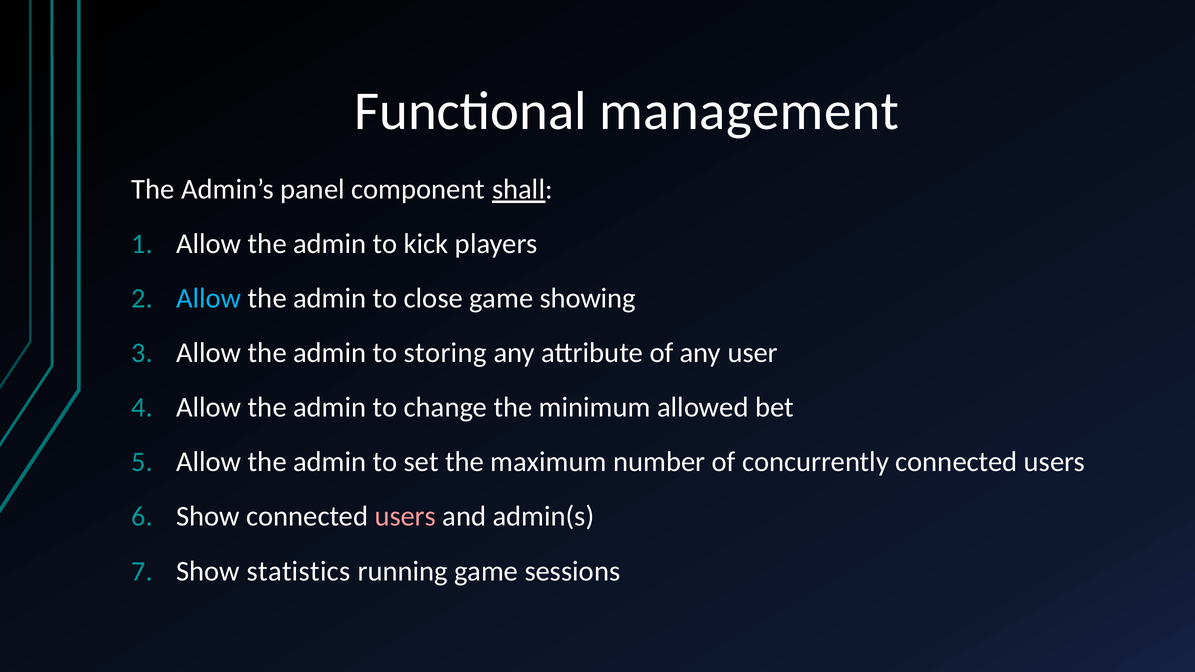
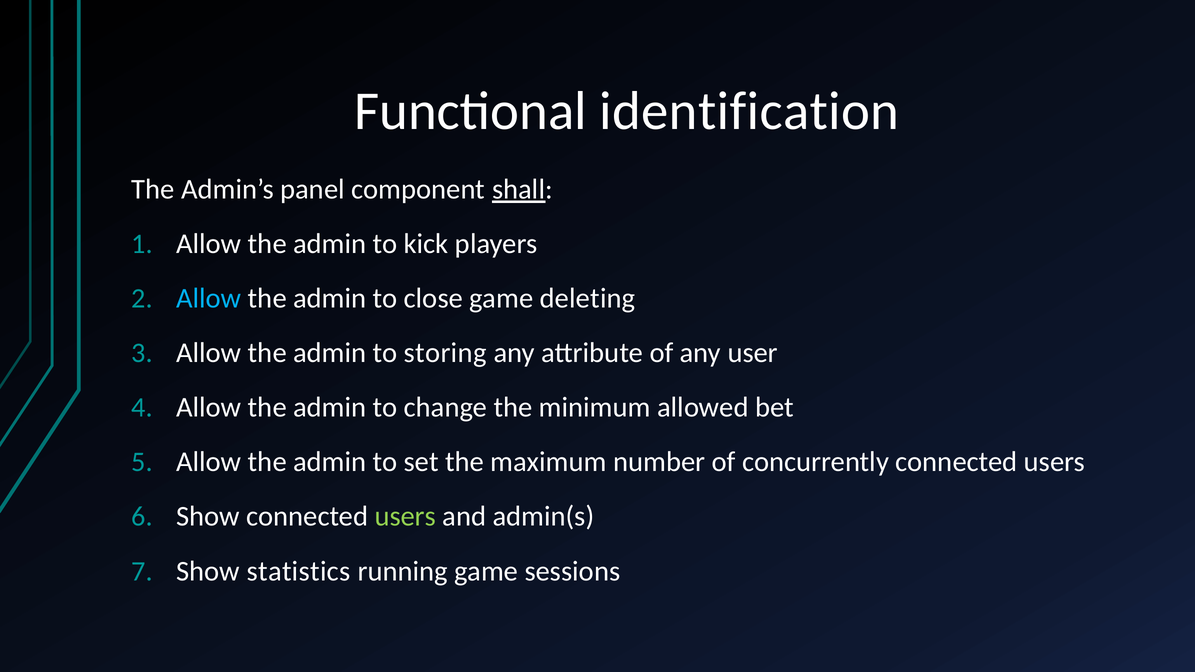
management: management -> identification (749, 111)
showing: showing -> deleting (588, 299)
users colour: pink -> light green (405, 517)
